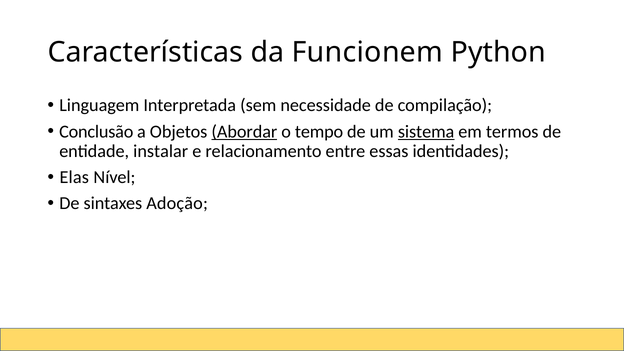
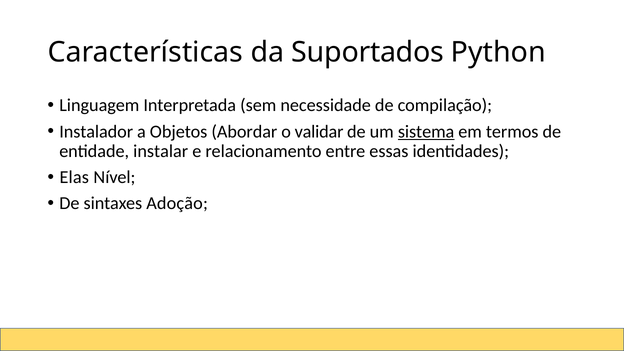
Funcionem: Funcionem -> Suportados (368, 52)
Conclusão: Conclusão -> Instalador (96, 132)
Abordar underline: present -> none (244, 132)
tempo: tempo -> validar (319, 132)
